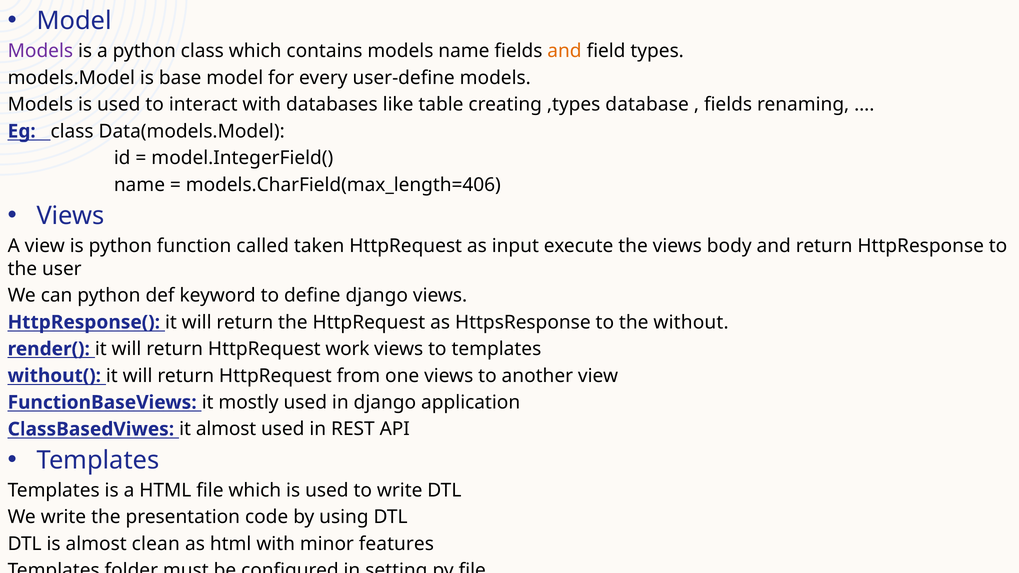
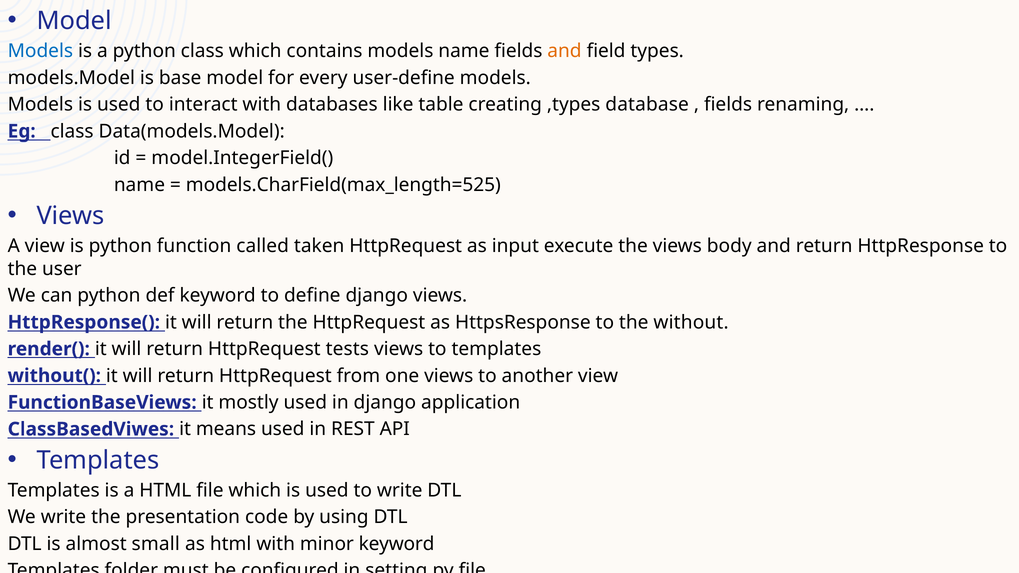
Models colour: purple -> blue (40, 51)
models.CharField(max_length=406: models.CharField(max_length=406 -> models.CharField(max_length=525 (343, 185)
work: work -> tests (347, 349)
it almost: almost -> means (226, 429)
clean: clean -> small (156, 544)
minor features: features -> keyword (397, 544)
